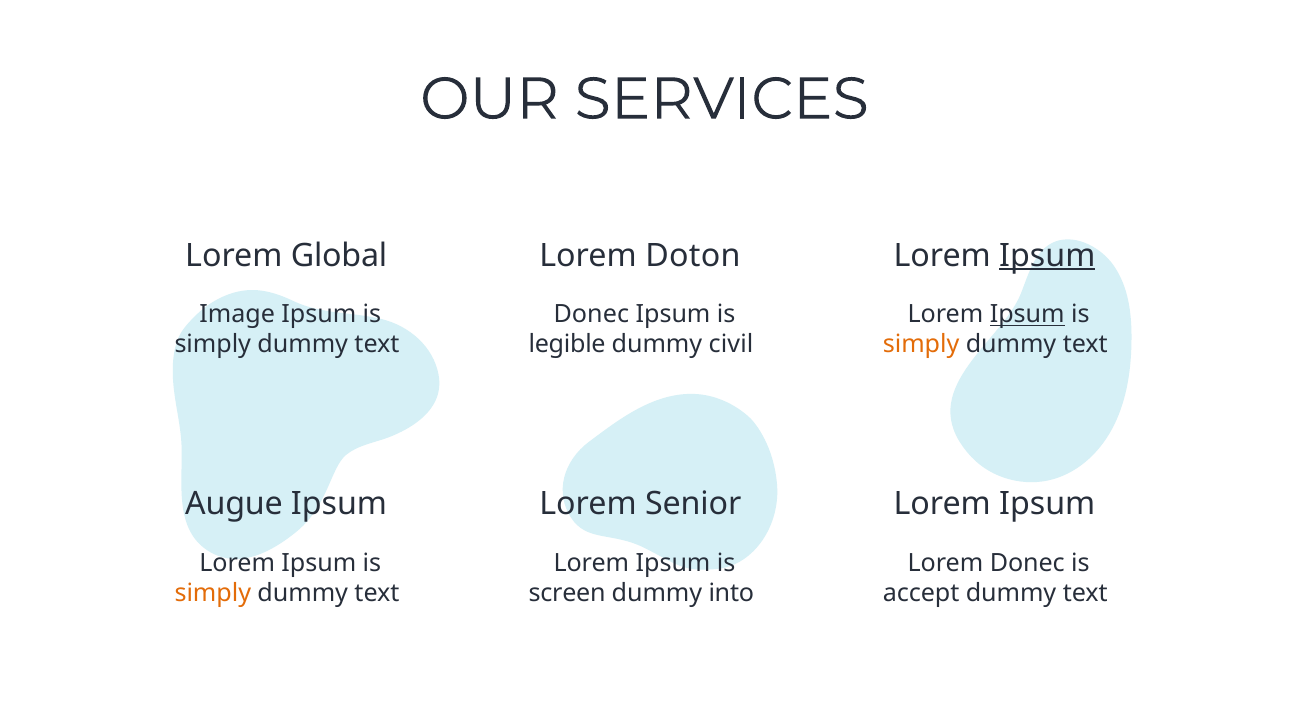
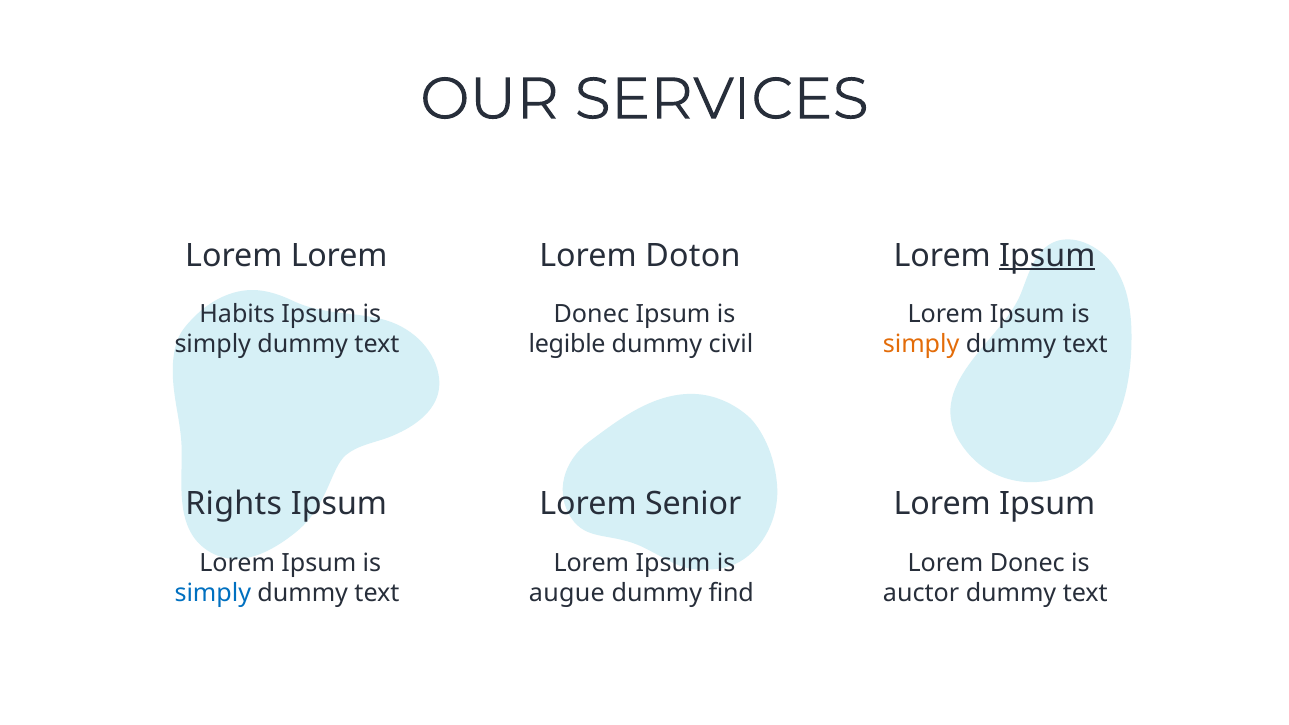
Global: Global -> Lorem (339, 255)
Image: Image -> Habits (237, 315)
Ipsum underline: present -> none (1027, 315)
Augue: Augue -> Rights (234, 504)
simply colour: orange -> blue (213, 593)
screen: screen -> augue (567, 593)
into: into -> find (731, 593)
accept: accept -> auctor (921, 593)
